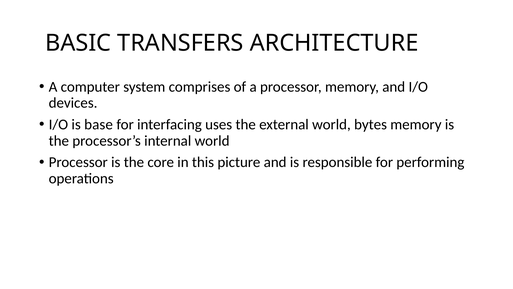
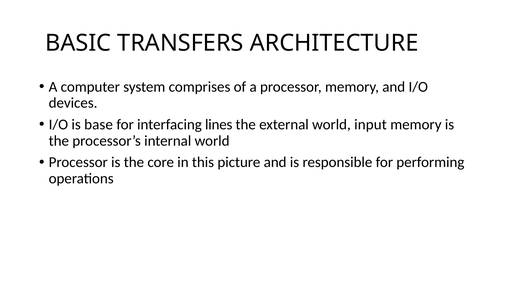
uses: uses -> lines (219, 124)
bytes: bytes -> input (370, 124)
